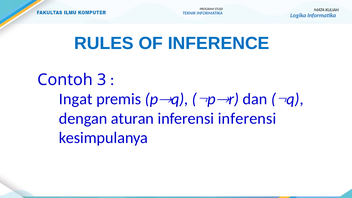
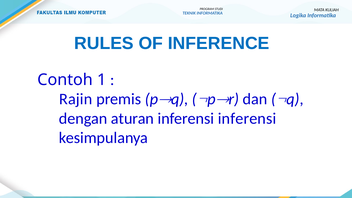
3: 3 -> 1 (102, 80)
Ingat: Ingat -> Rajin (76, 99)
